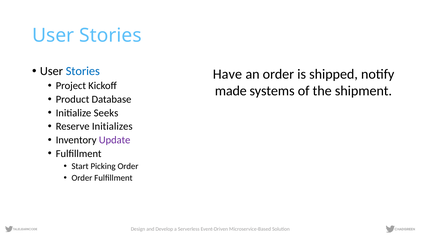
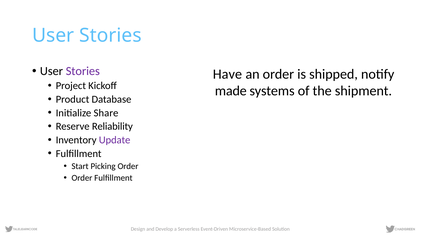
Stories colour: blue -> purple (83, 71)
Seeks: Seeks -> Share (106, 113)
Initializes: Initializes -> Reliability (112, 126)
